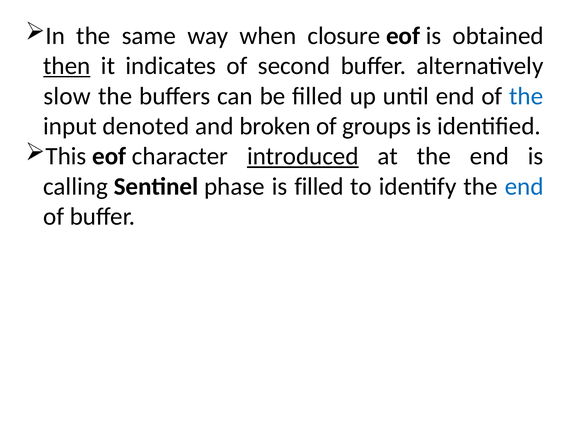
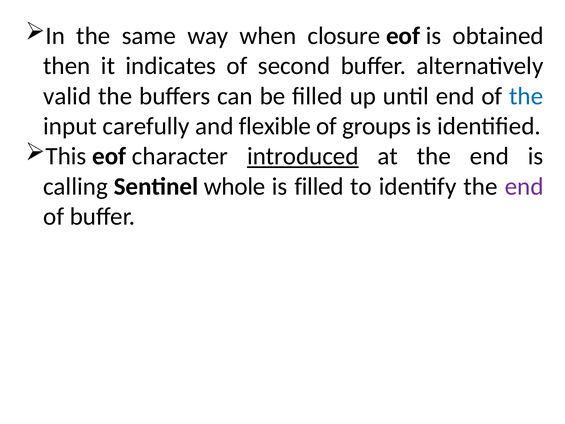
then underline: present -> none (67, 66)
slow: slow -> valid (67, 96)
denoted: denoted -> carefully (146, 126)
broken: broken -> flexible (275, 126)
phase: phase -> whole (235, 186)
end colour: blue -> purple (524, 186)
